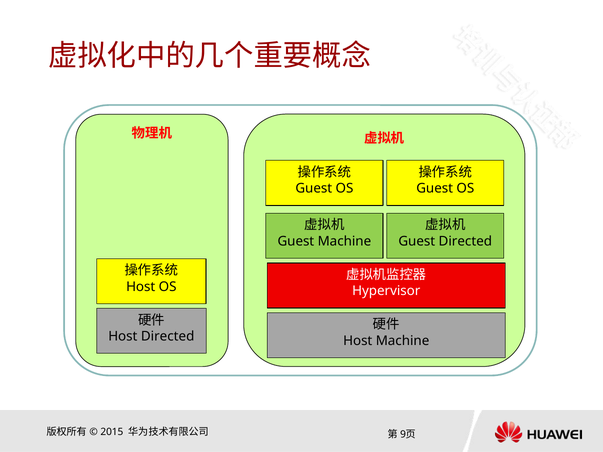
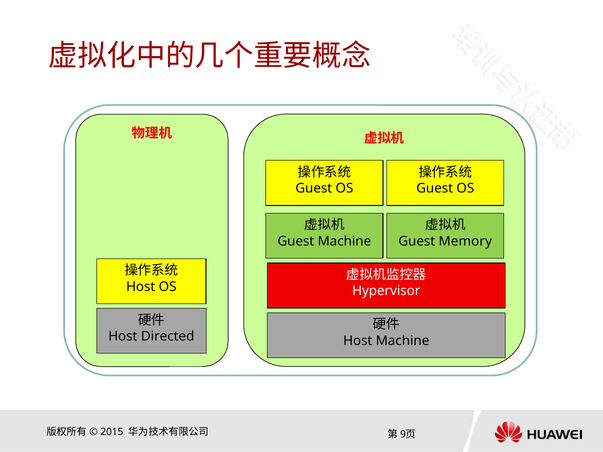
Guest Directed: Directed -> Memory (465, 241)
